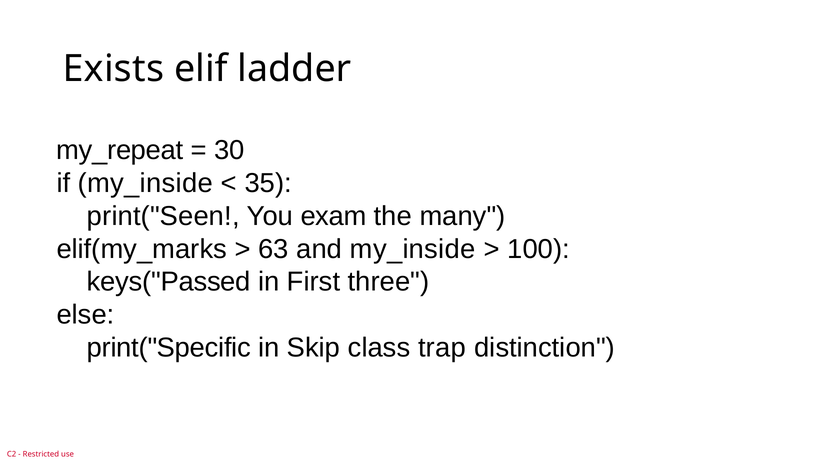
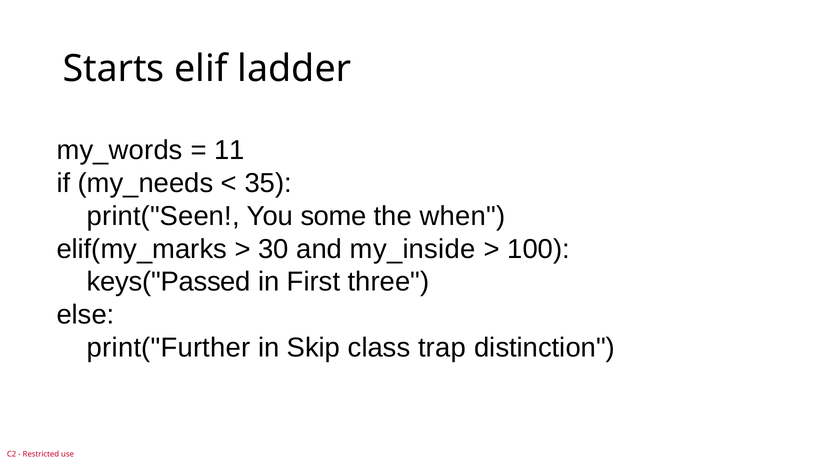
Exists: Exists -> Starts (114, 69)
my_repeat: my_repeat -> my_words (120, 151)
30: 30 -> 11 (229, 151)
if my_inside: my_inside -> my_needs (146, 183)
exam: exam -> some (334, 216)
many: many -> when (462, 216)
63: 63 -> 30 (273, 249)
print("Specific: print("Specific -> print("Further (169, 348)
